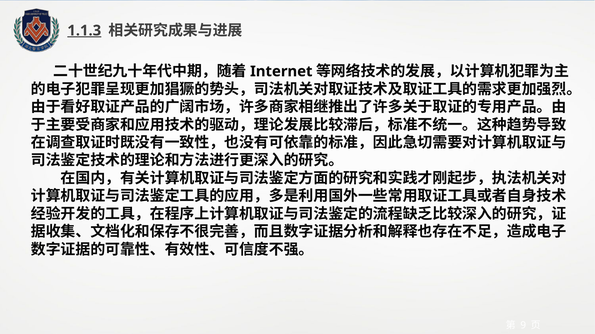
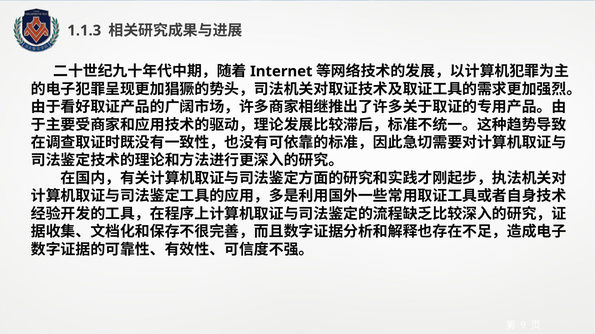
1.1.3 underline: present -> none (84, 31)
